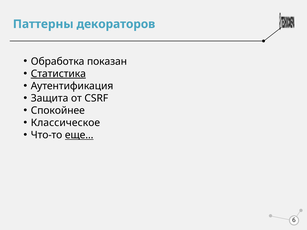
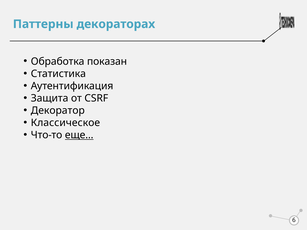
декораторов: декораторов -> декораторах (116, 24)
Статистика underline: present -> none (58, 74)
Cпокойнее: Cпокойнее -> Декоратор (58, 111)
